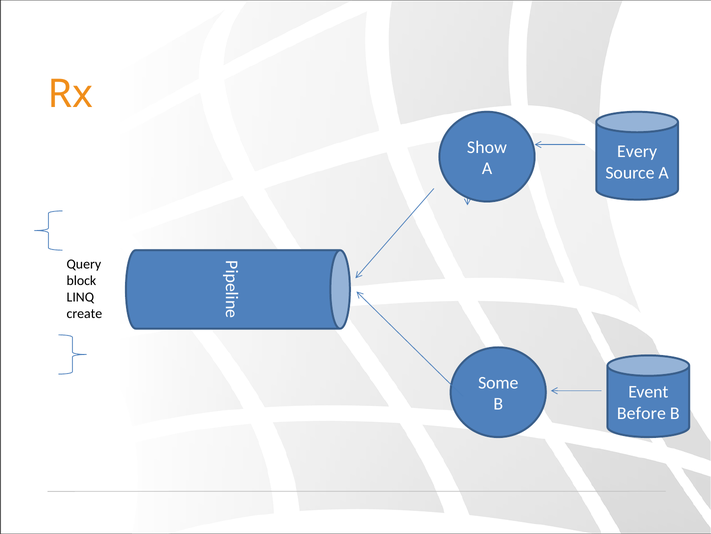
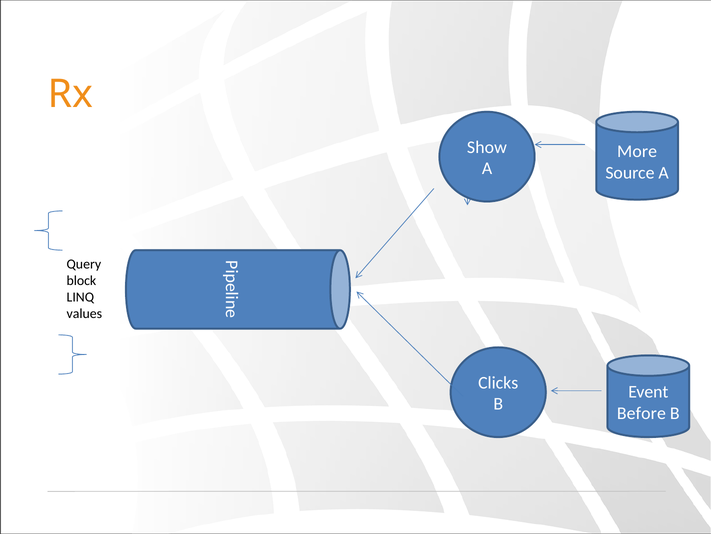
Every: Every -> More (637, 151)
create: create -> values (84, 313)
Some: Some -> Clicks (498, 382)
